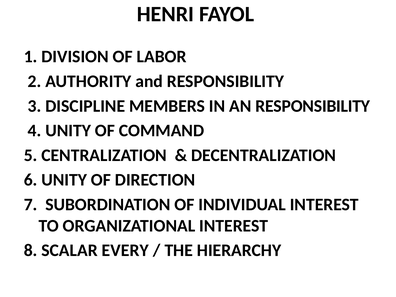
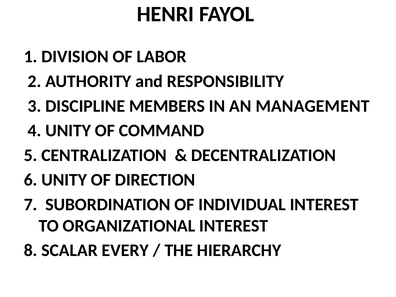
AN RESPONSIBILITY: RESPONSIBILITY -> MANAGEMENT (313, 106)
